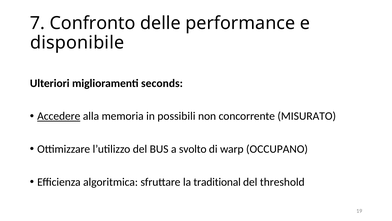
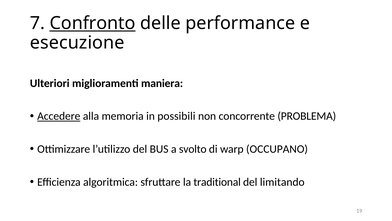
Confronto underline: none -> present (93, 23)
disponibile: disponibile -> esecuzione (77, 43)
seconds: seconds -> maniera (162, 83)
MISURATO: MISURATO -> PROBLEMA (307, 116)
threshold: threshold -> limitando (282, 182)
